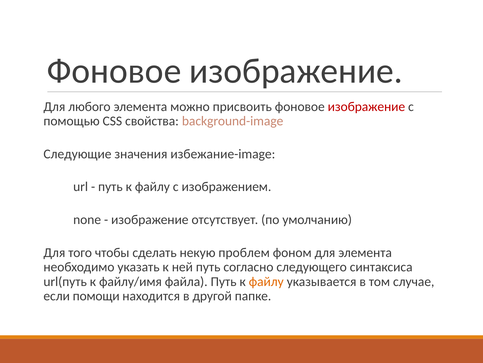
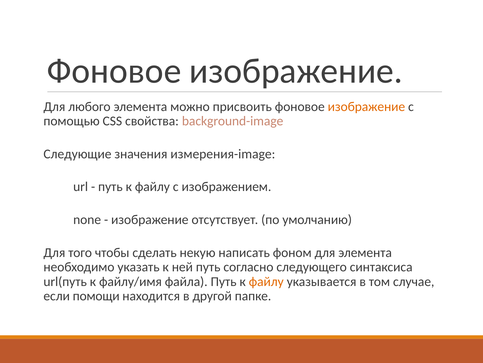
изображение colour: red -> orange (366, 106)
избежание-image: избежание-image -> измерения-image (223, 154)
проблем: проблем -> написать (244, 252)
